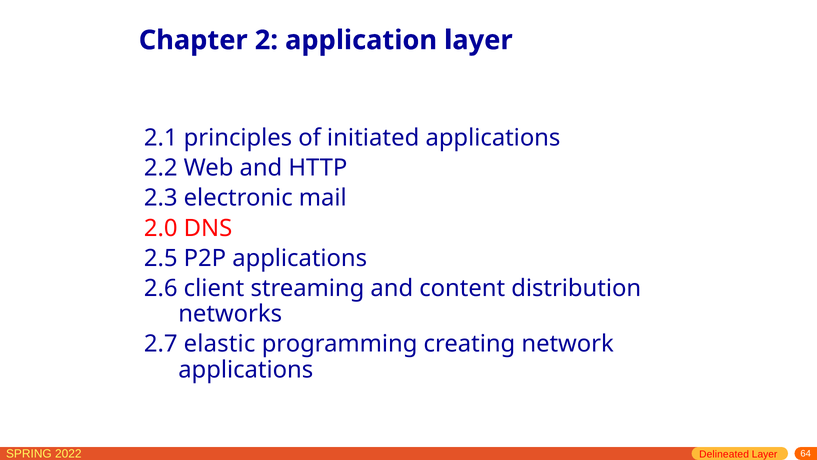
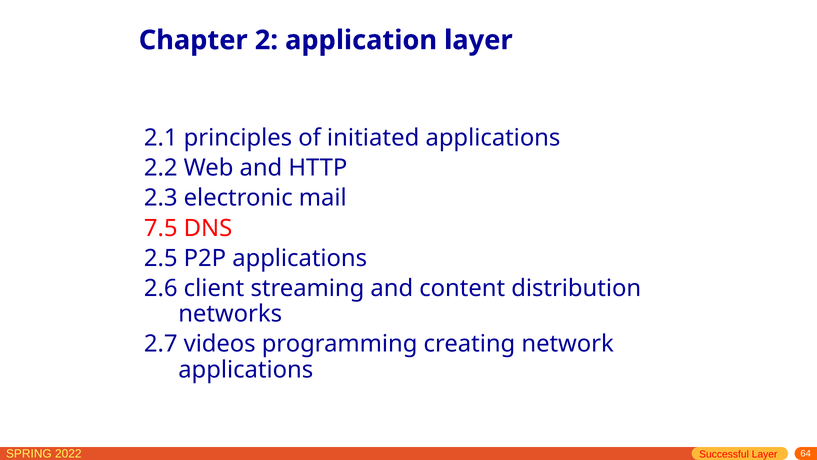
2.0: 2.0 -> 7.5 (161, 228)
elastic: elastic -> videos (220, 344)
Delineated: Delineated -> Successful (724, 454)
